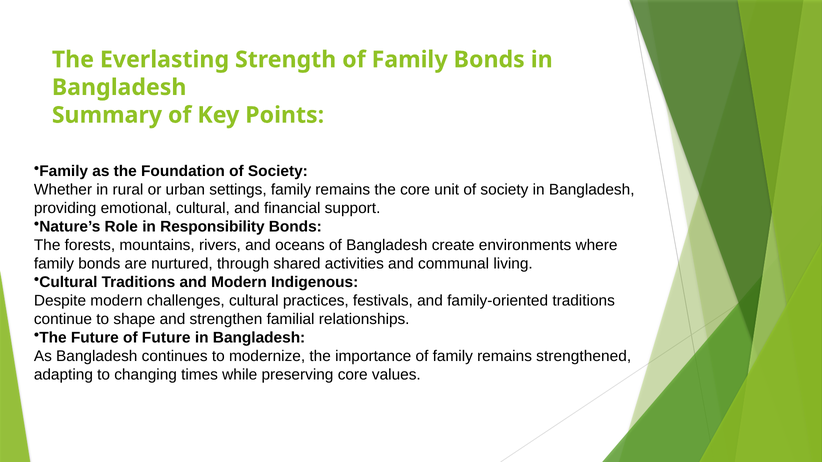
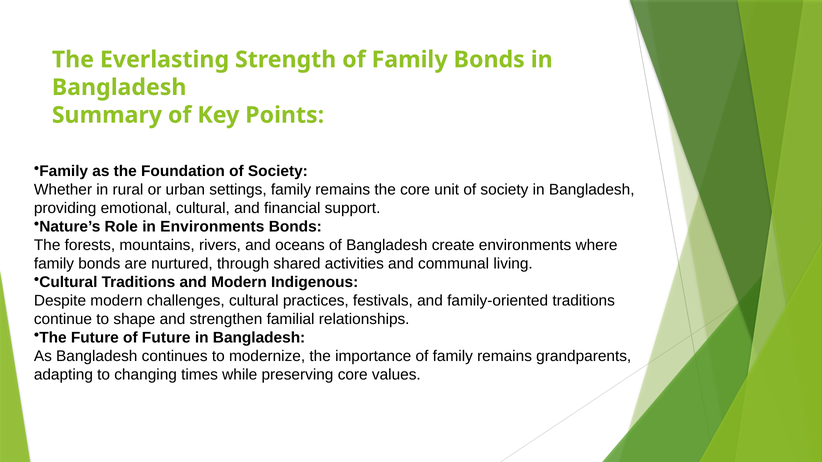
in Responsibility: Responsibility -> Environments (212, 227)
strengthened: strengthened -> grandparents (584, 356)
